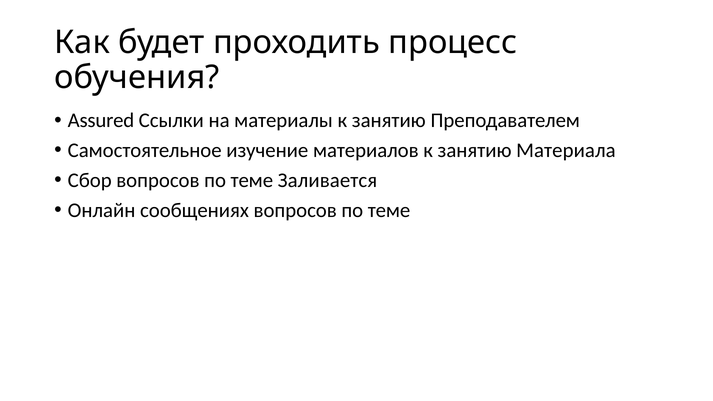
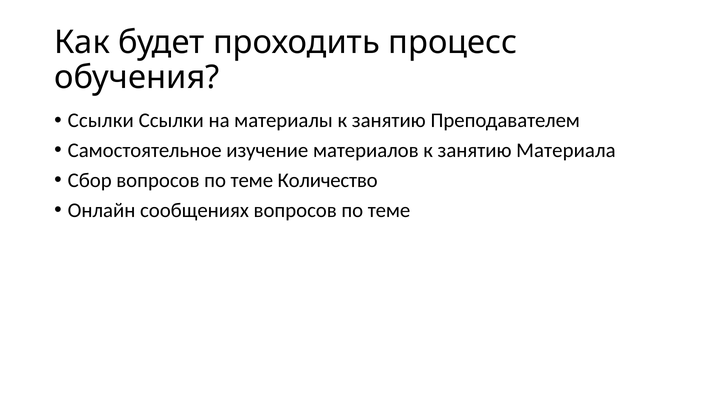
Assured: Assured -> Ссылки (101, 121)
Заливается: Заливается -> Количество (328, 180)
